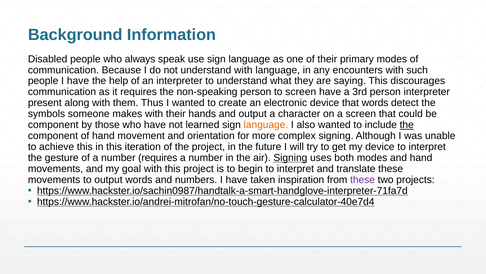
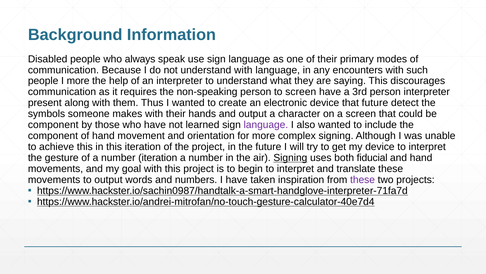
people I have: have -> more (78, 81)
that words: words -> future (375, 103)
language colour: orange -> purple (266, 125)
the underline: present -> none (407, 125)
number requires: requires -> iteration (158, 157)
both modes: modes -> fiducial (372, 157)
